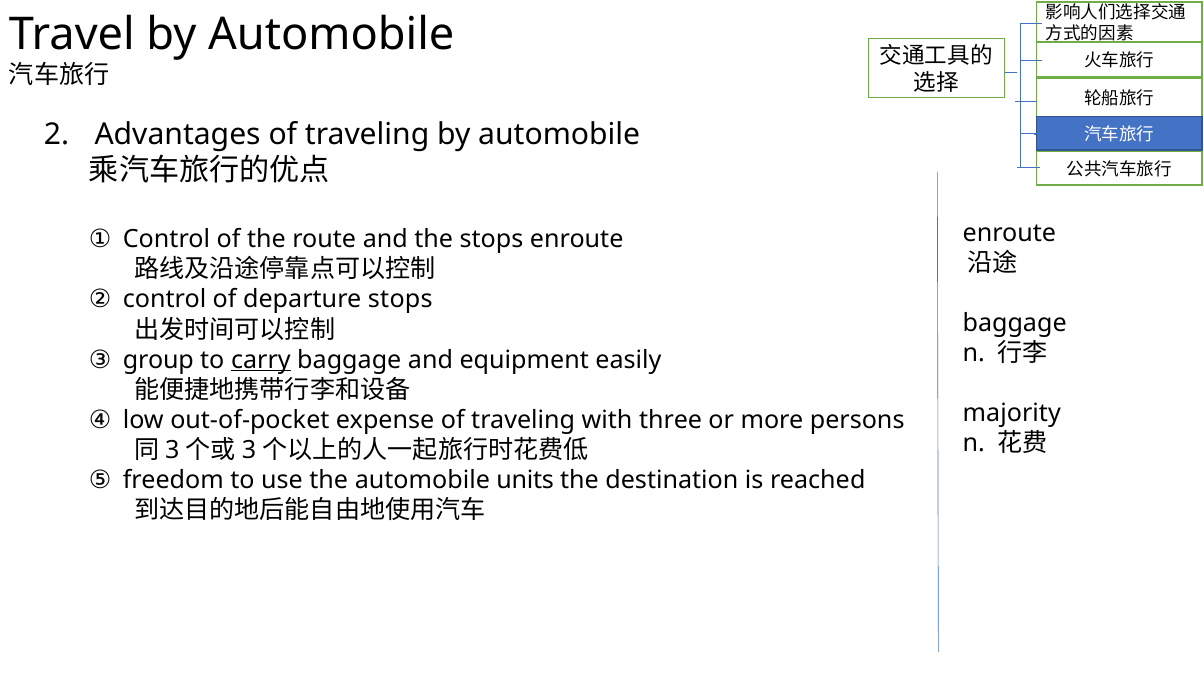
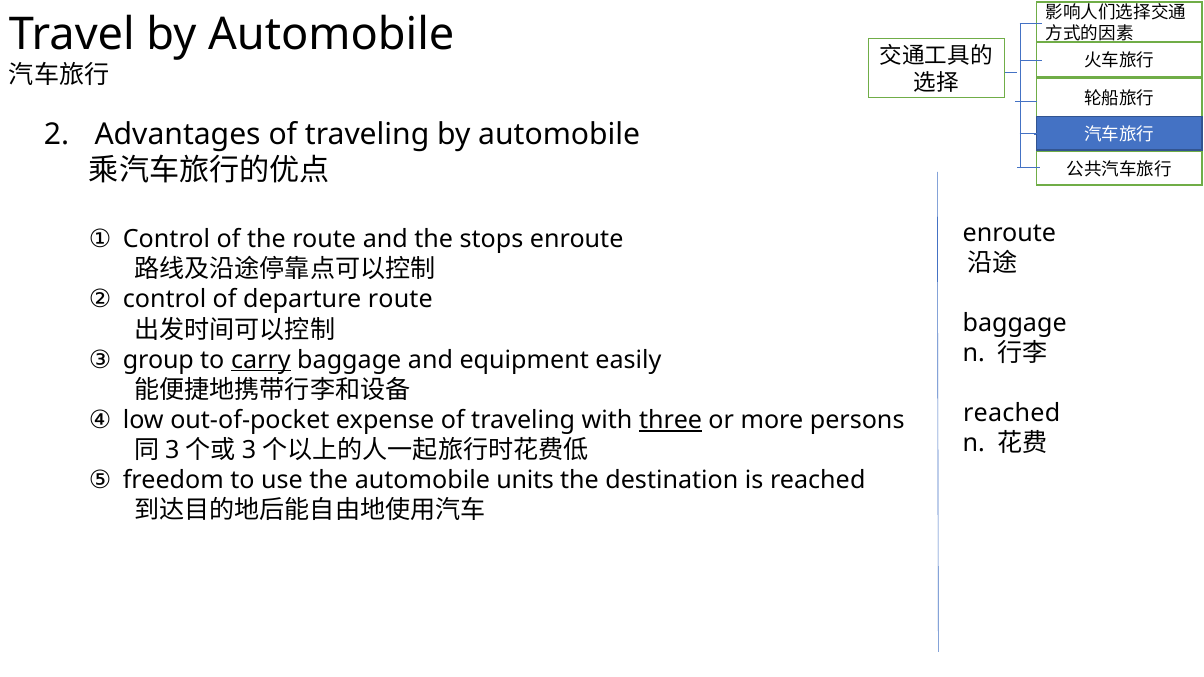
departure stops: stops -> route (400, 300)
majority: majority -> reached (1012, 414)
three underline: none -> present (671, 420)
